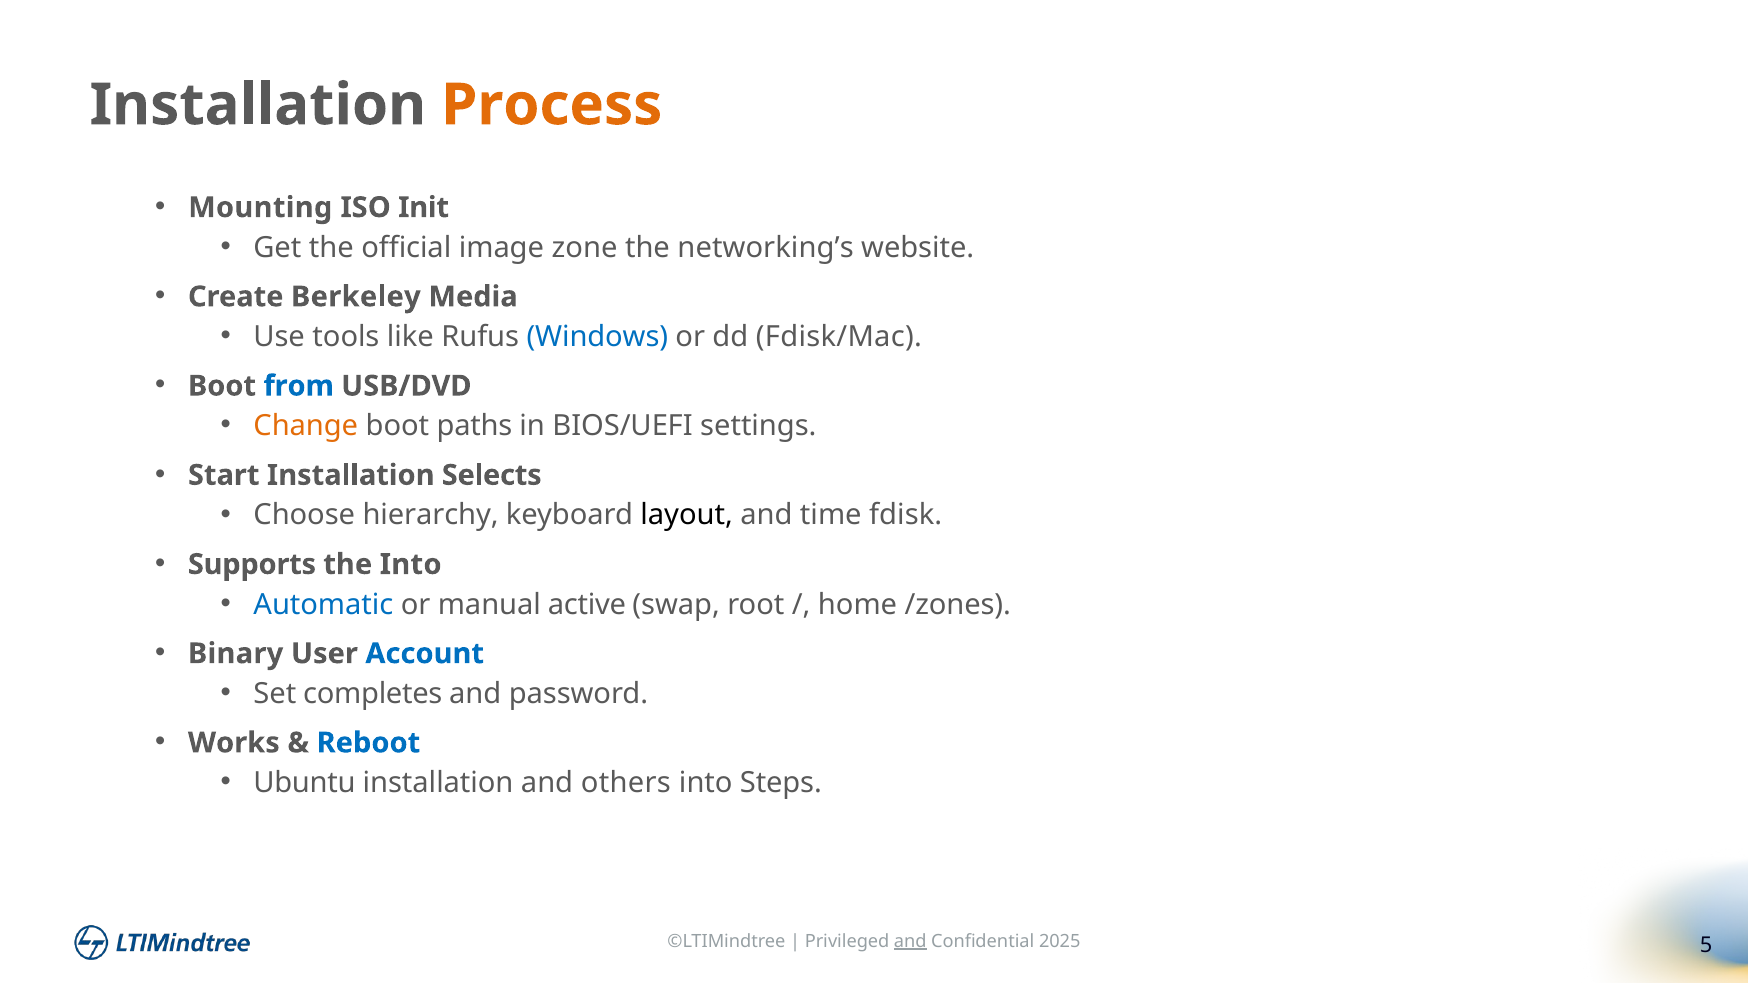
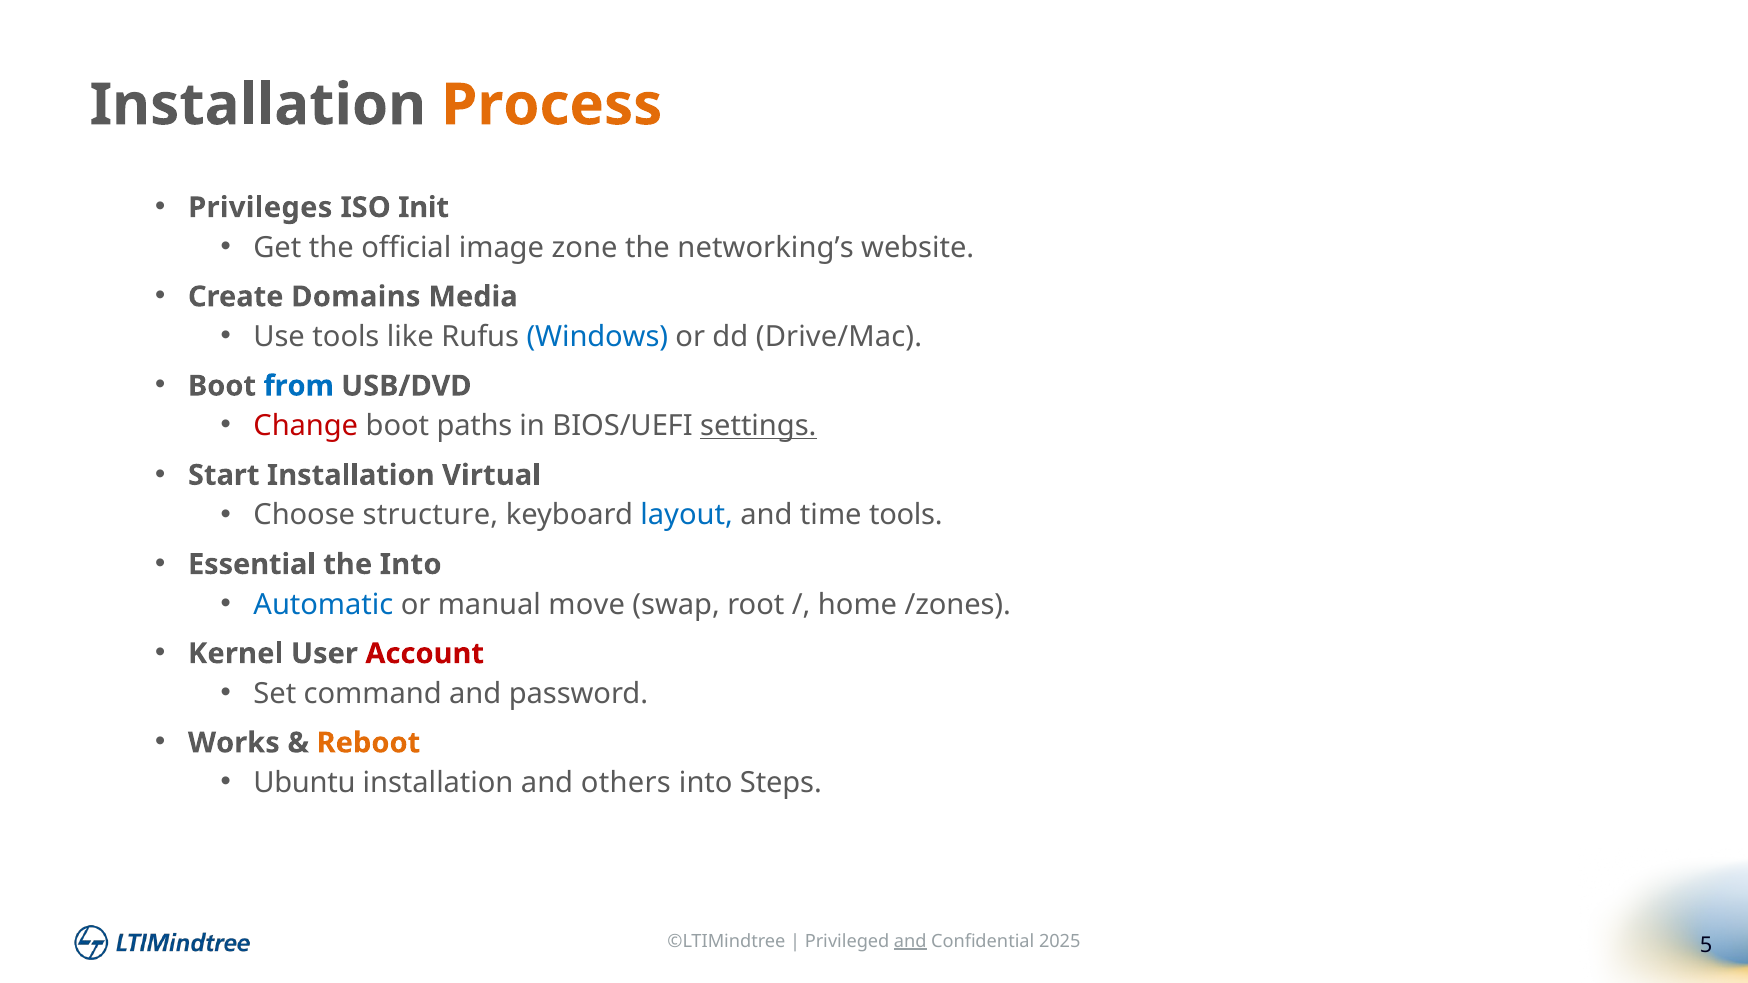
Mounting: Mounting -> Privileges (260, 208)
Berkeley: Berkeley -> Domains (356, 297)
Fdisk/Mac: Fdisk/Mac -> Drive/Mac (839, 337)
Change colour: orange -> red (306, 426)
settings underline: none -> present (758, 426)
Selects: Selects -> Virtual (492, 475)
hierarchy: hierarchy -> structure (430, 515)
layout colour: black -> blue (687, 515)
time fdisk: fdisk -> tools (906, 515)
Supports: Supports -> Essential (252, 565)
active: active -> move (587, 605)
Binary: Binary -> Kernel (236, 654)
Account colour: blue -> red (425, 654)
completes: completes -> command (373, 694)
Reboot colour: blue -> orange (368, 743)
